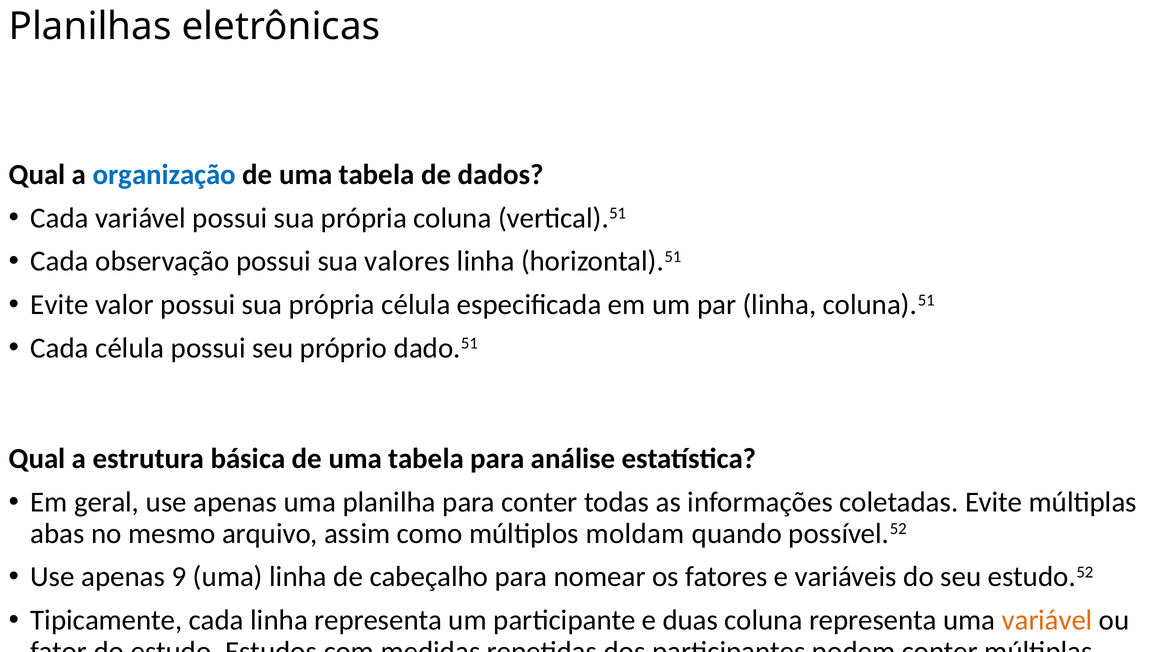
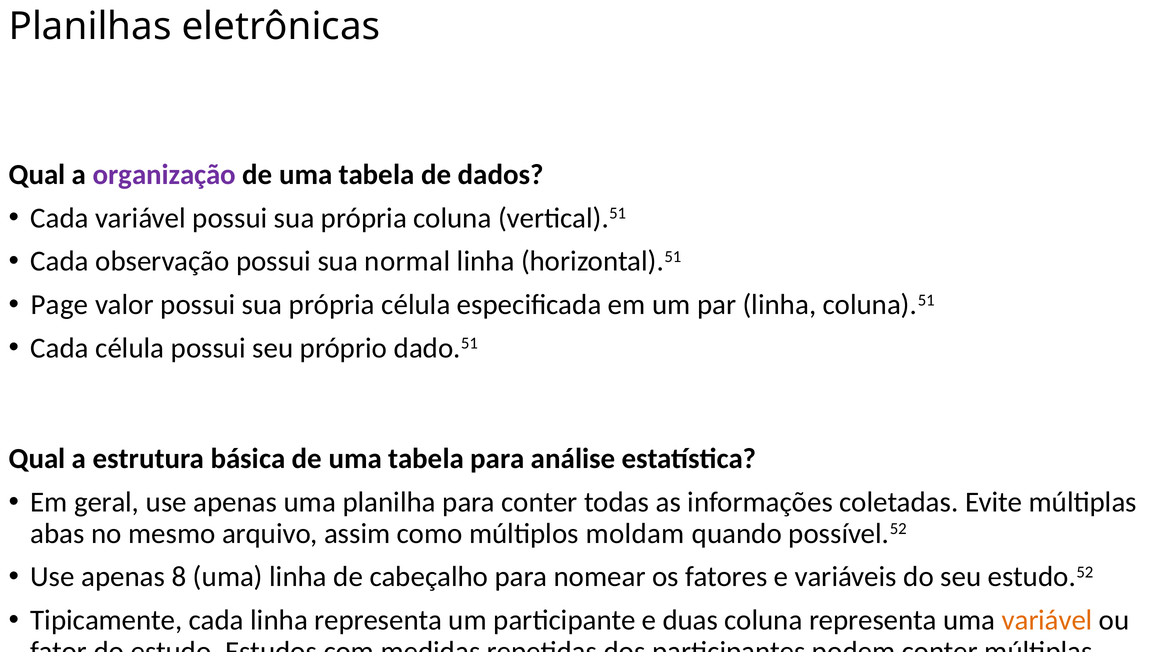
organização colour: blue -> purple (164, 175)
sua valores: valores -> normal (407, 261)
Evite: Evite -> Page (59, 305)
9: 9 -> 8 (179, 577)
